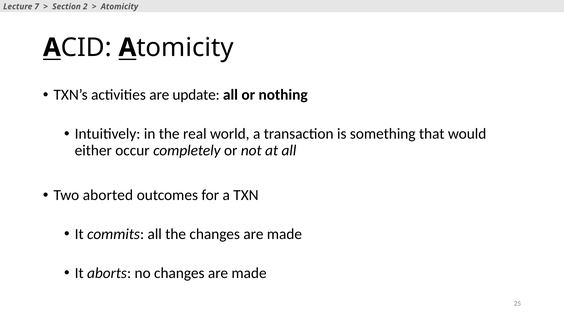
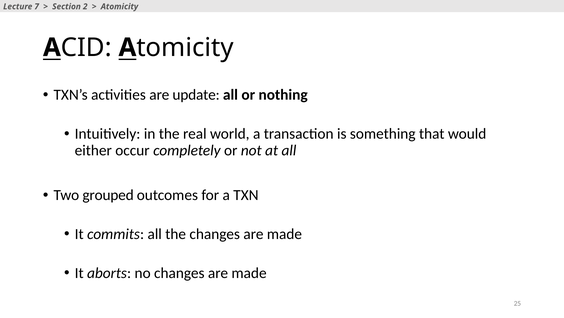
aborted: aborted -> grouped (108, 195)
